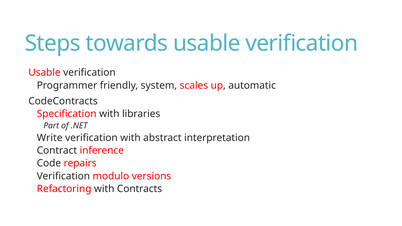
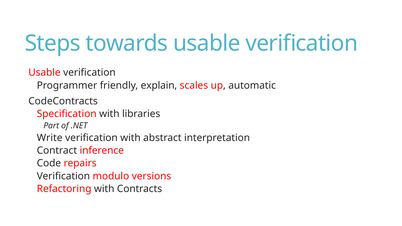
system: system -> explain (159, 85)
